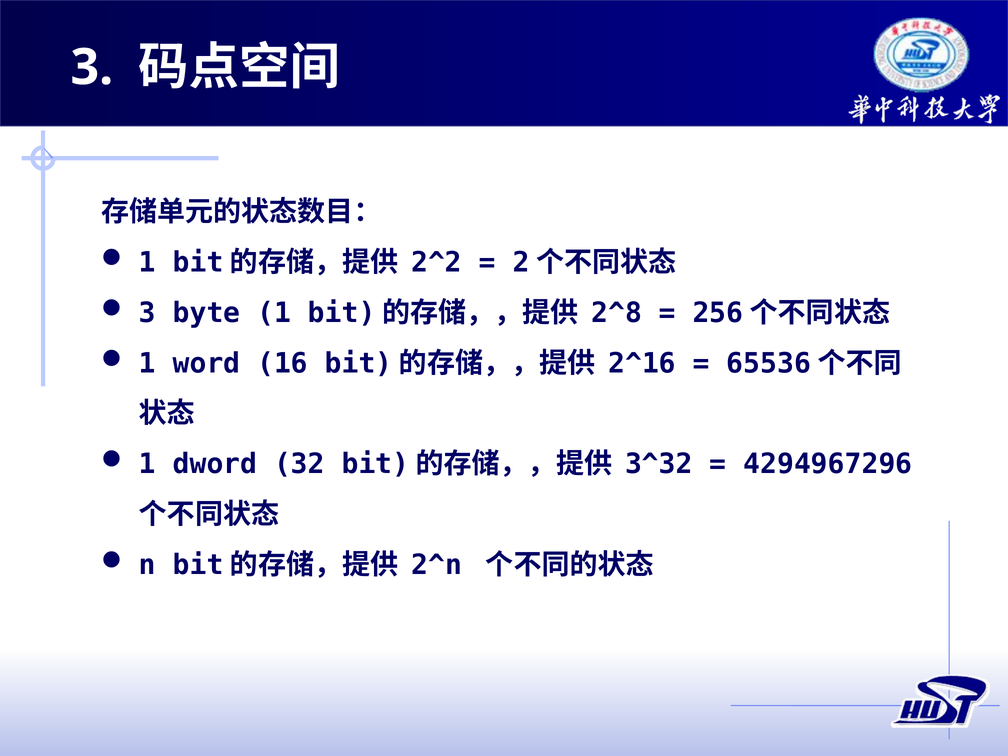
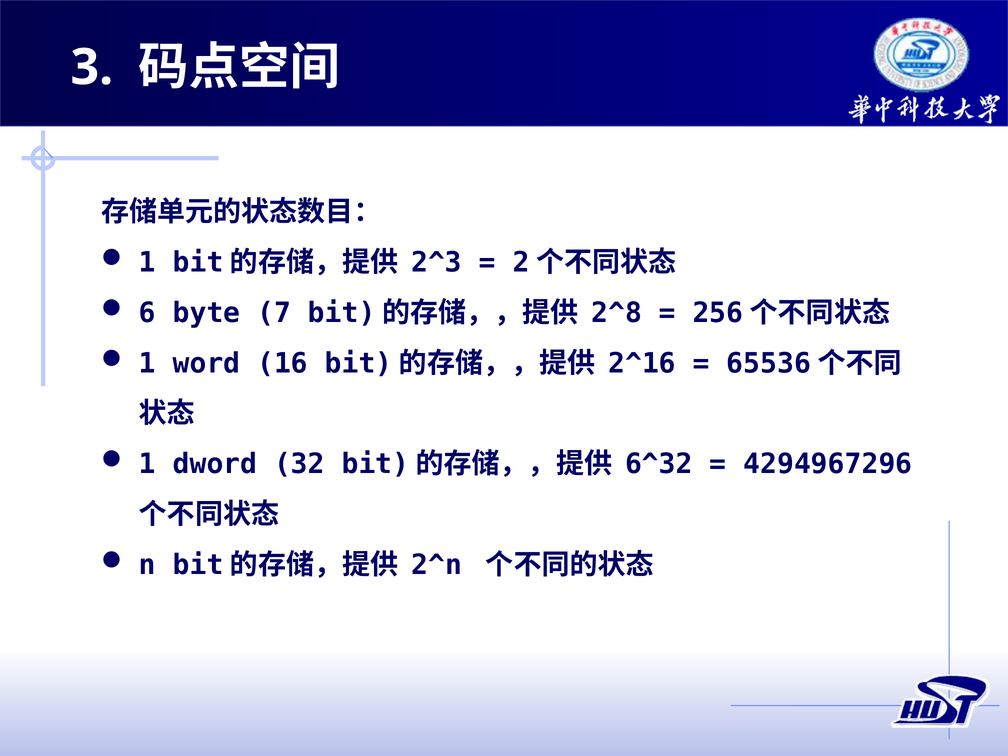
2^2: 2^2 -> 2^3 (437, 263)
3: 3 -> 6 (147, 313)
byte 1: 1 -> 7 (274, 313)
3^32: 3^32 -> 6^32 (659, 464)
